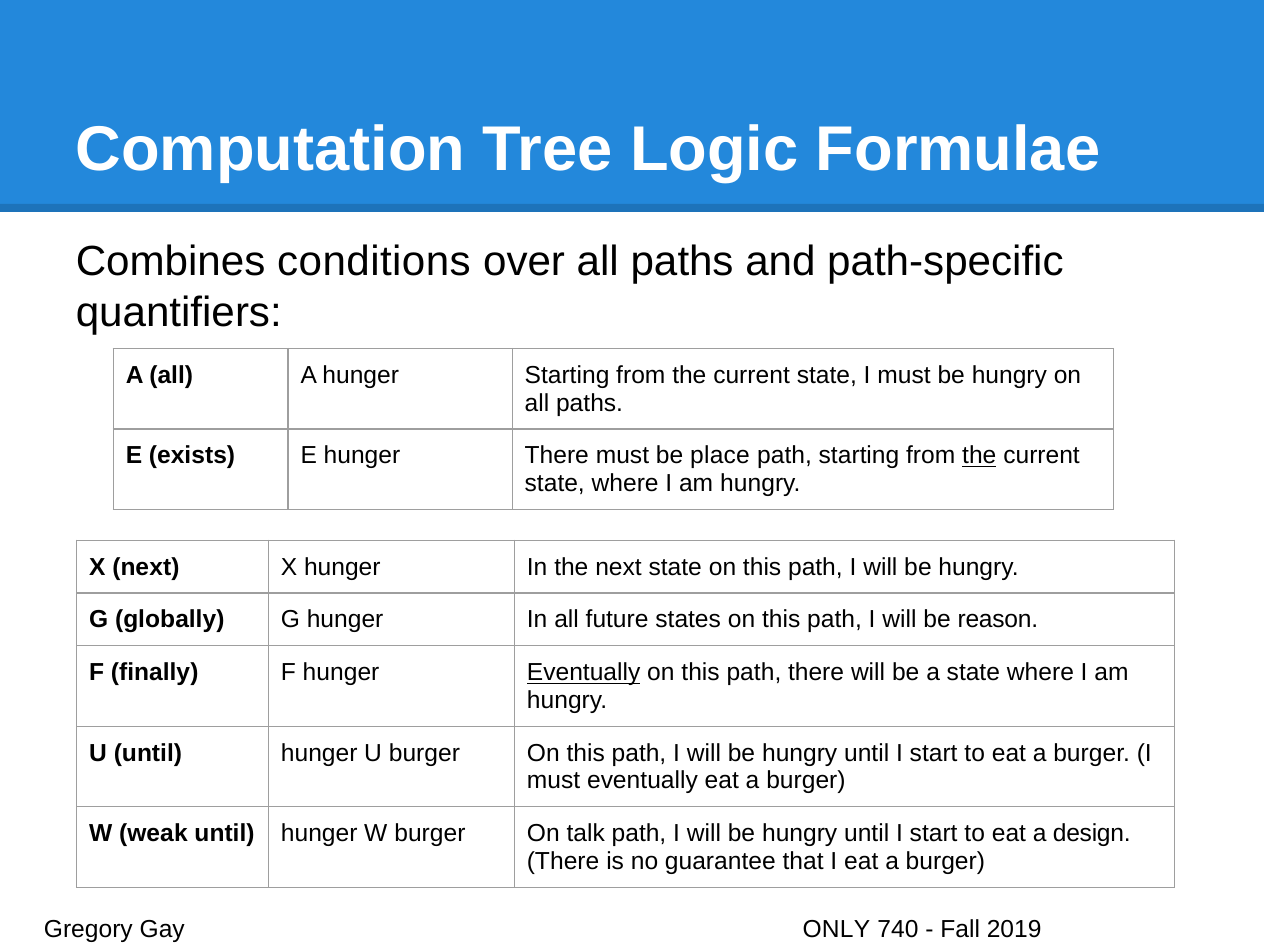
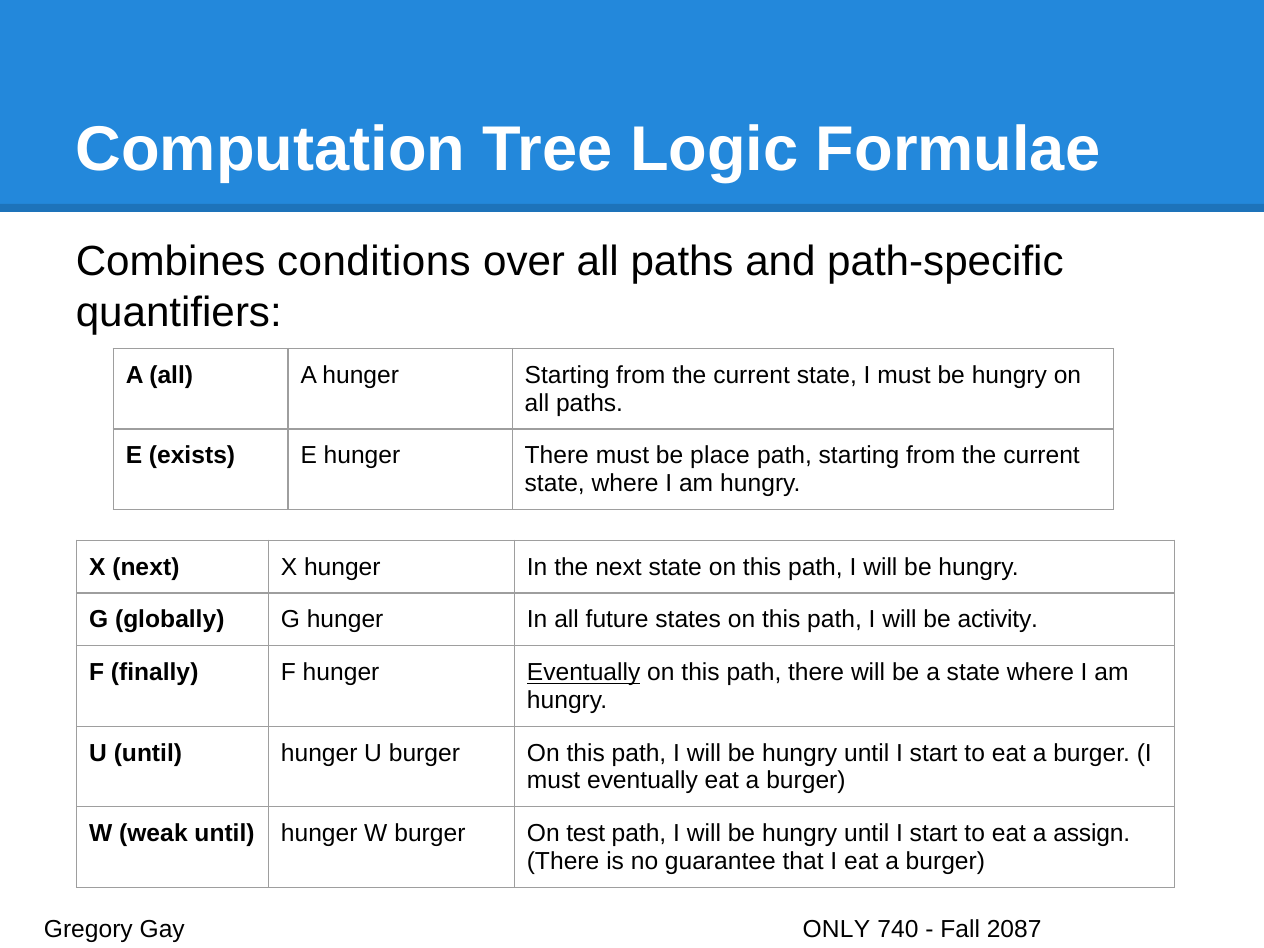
the underline: present -> none (979, 456)
reason: reason -> activity (998, 620)
talk: talk -> test (586, 834)
design: design -> assign (1092, 834)
2019: 2019 -> 2087 (1014, 930)
